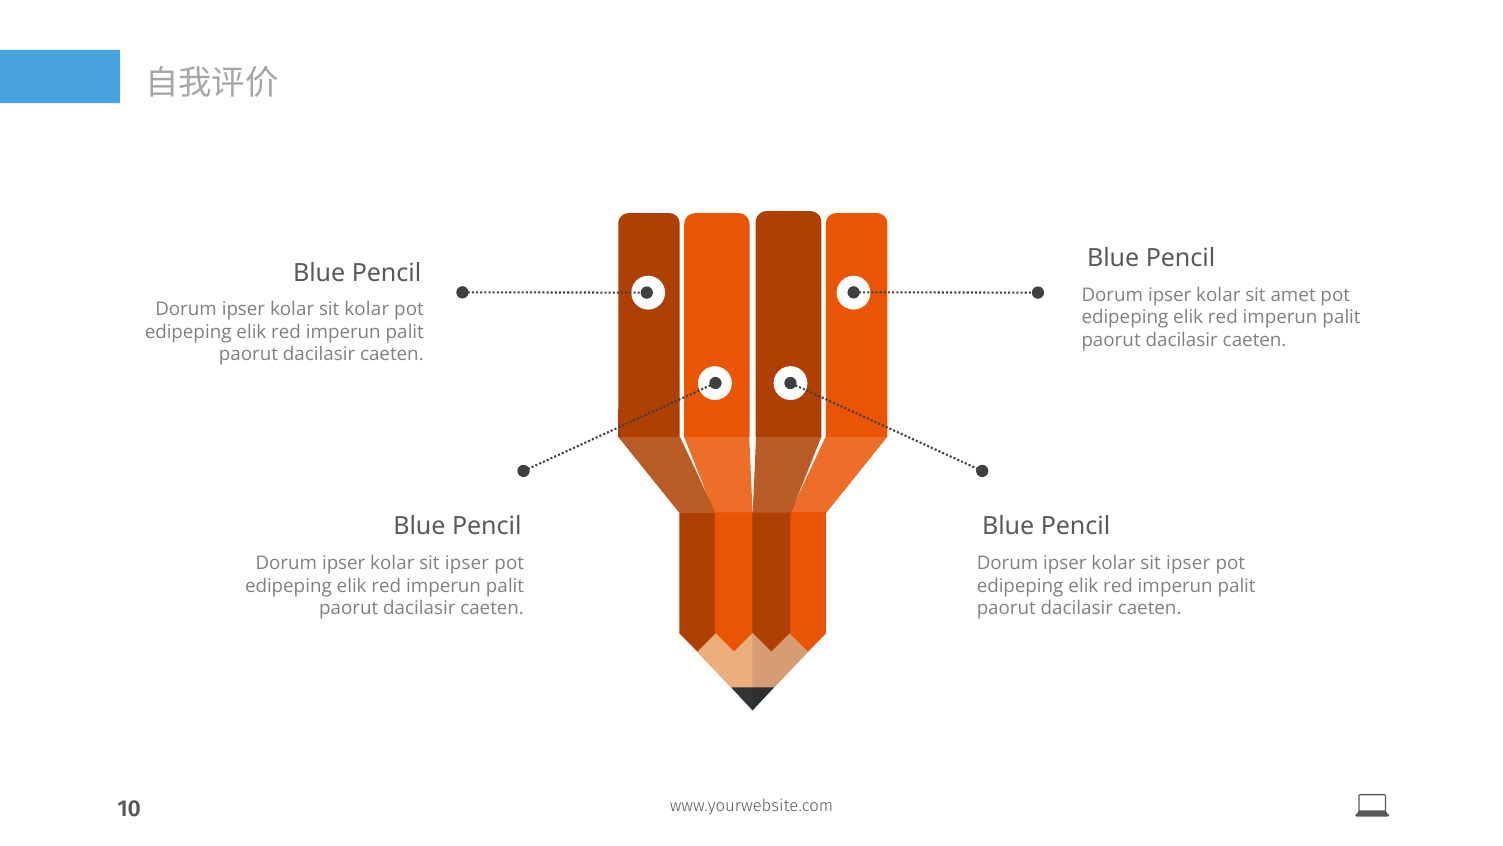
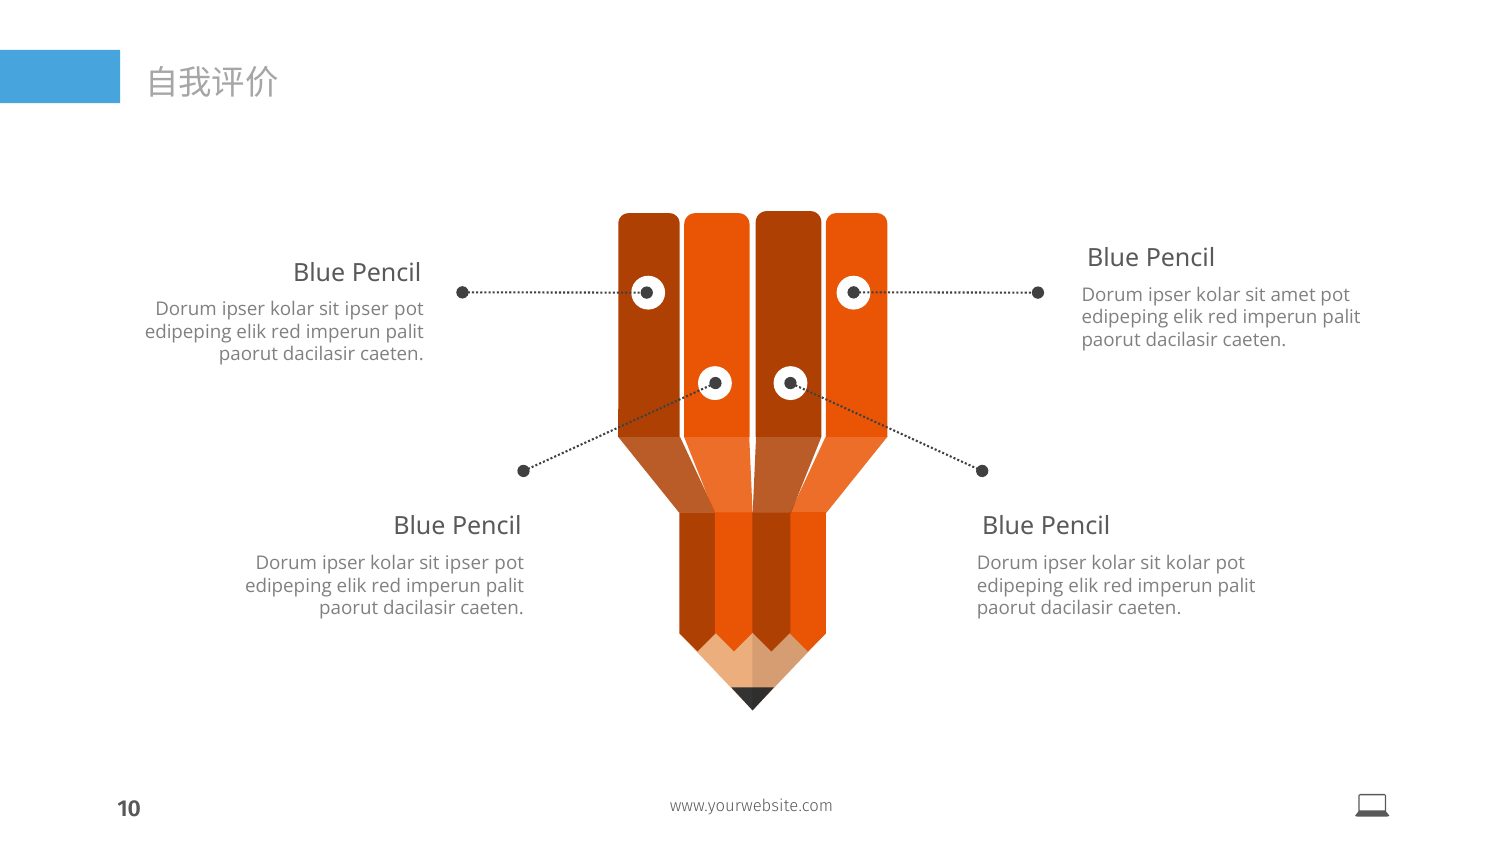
kolar: kolar -> ipser (367, 309)
ipser: ipser -> kolar (1188, 563)
